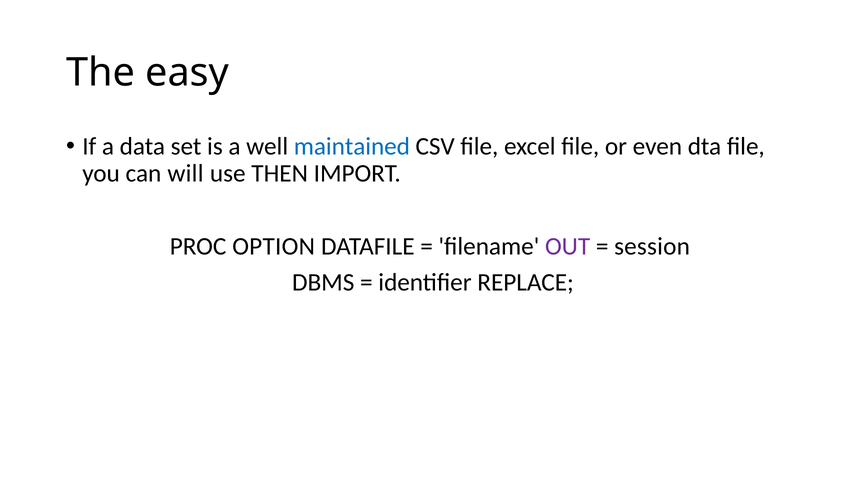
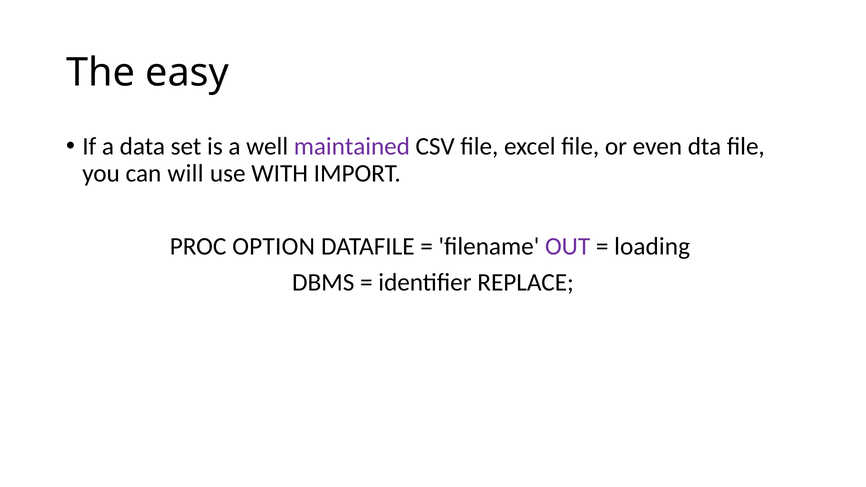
maintained colour: blue -> purple (352, 146)
THEN: THEN -> WITH (280, 174)
session: session -> loading (652, 246)
